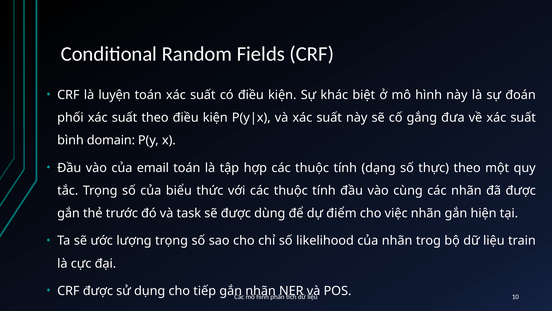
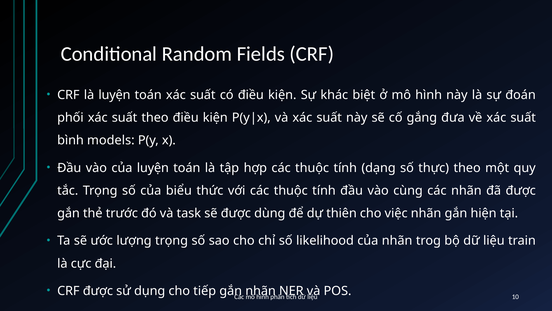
domain: domain -> models (111, 140)
của email: email -> luyện (153, 168)
điểm: điểm -> thiên (342, 213)
